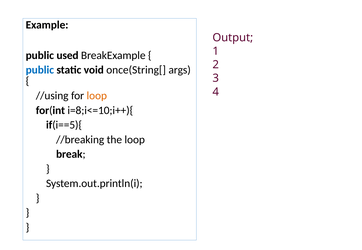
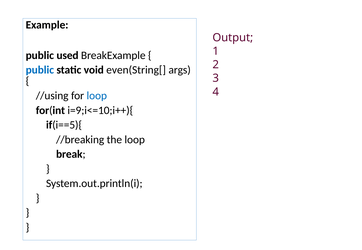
once(String[: once(String[ -> even(String[ (136, 70)
loop colour: orange -> blue (97, 95)
i=8;i<=10;i++){: i=8;i<=10;i++){ -> i=9;i<=10;i++){ (100, 110)
